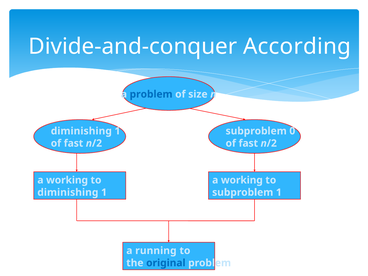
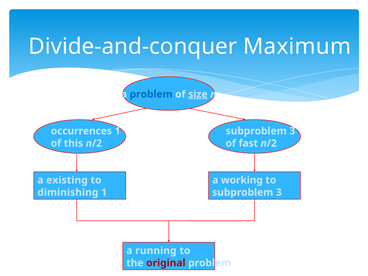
According: According -> Maximum (297, 47)
size underline: none -> present (198, 94)
diminishing: diminishing -> occurrences (81, 131)
0: 0 -> 3 (292, 131)
fast: fast -> this (73, 143)
working: working -> existing (67, 180)
1: 1 -> 3 (279, 192)
original colour: blue -> red (166, 263)
